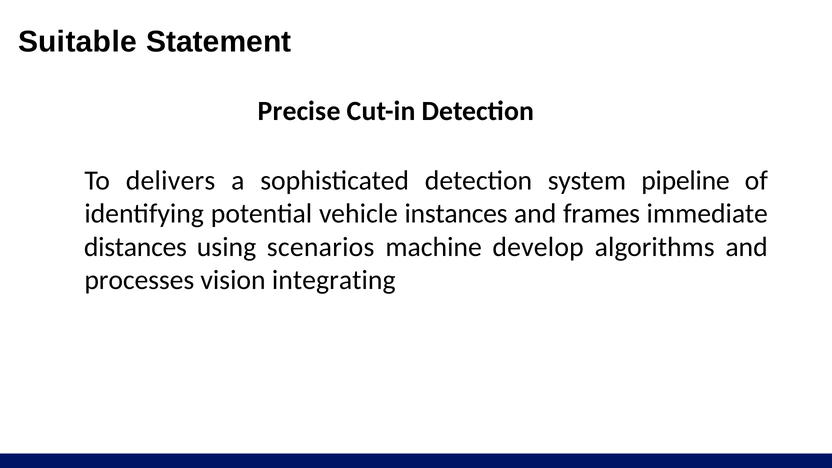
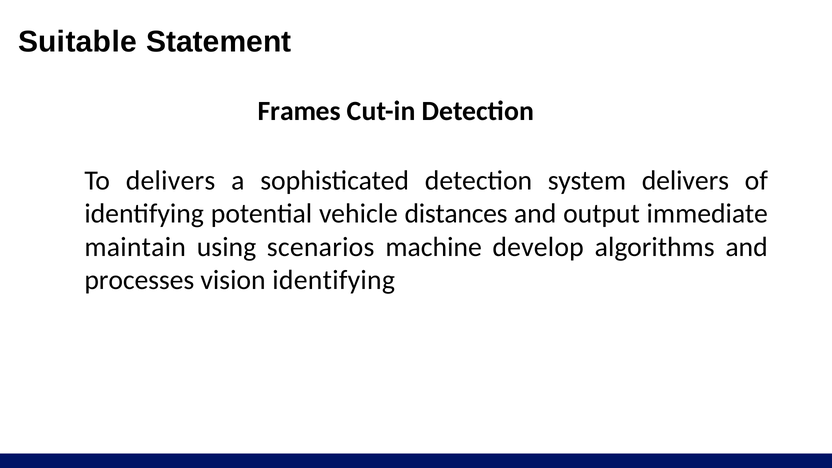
Precise: Precise -> Frames (299, 111)
system pipeline: pipeline -> delivers (685, 180)
instances: instances -> distances (456, 214)
frames: frames -> output (601, 214)
distances: distances -> maintain (135, 247)
vision integrating: integrating -> identifying (334, 280)
